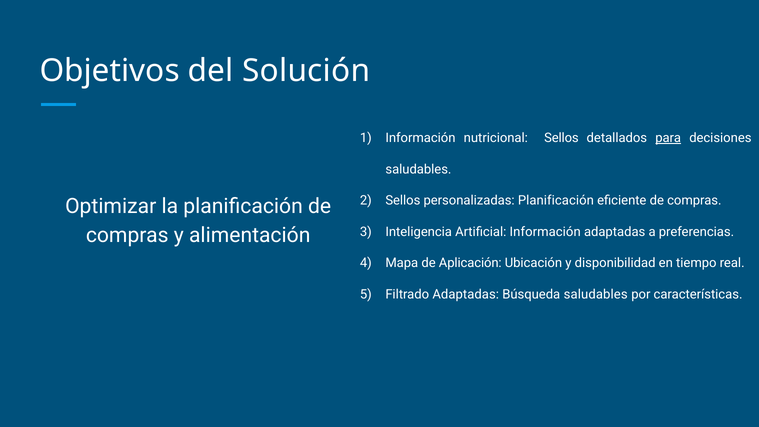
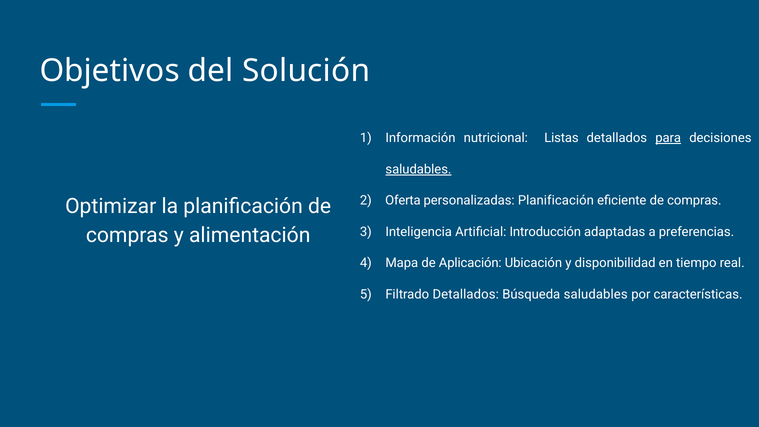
nutricional Sellos: Sellos -> Listas (561, 138)
saludables underline: none -> present (418, 169)
Sellos: Sellos -> Oferta (403, 201)
Artificial Información: Información -> Introducción (545, 232)
Filtrado Adaptadas: Adaptadas -> Detallados (466, 294)
